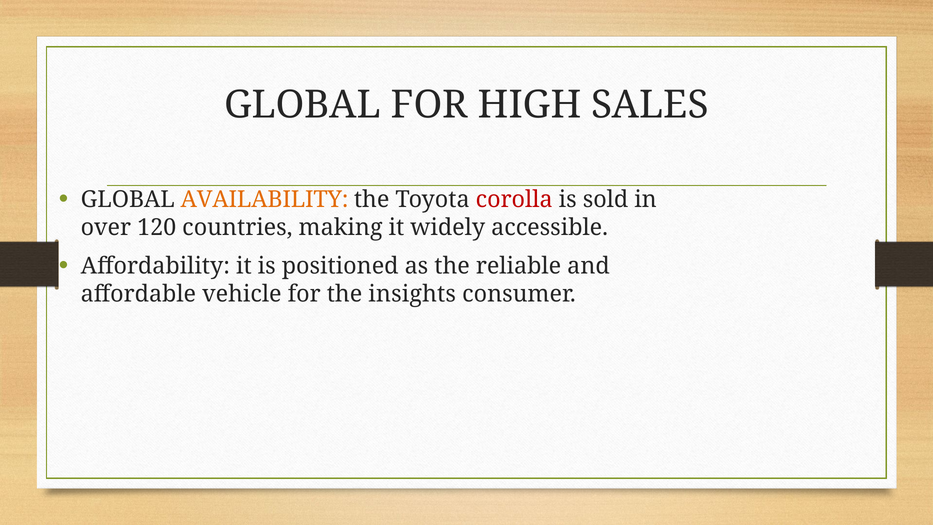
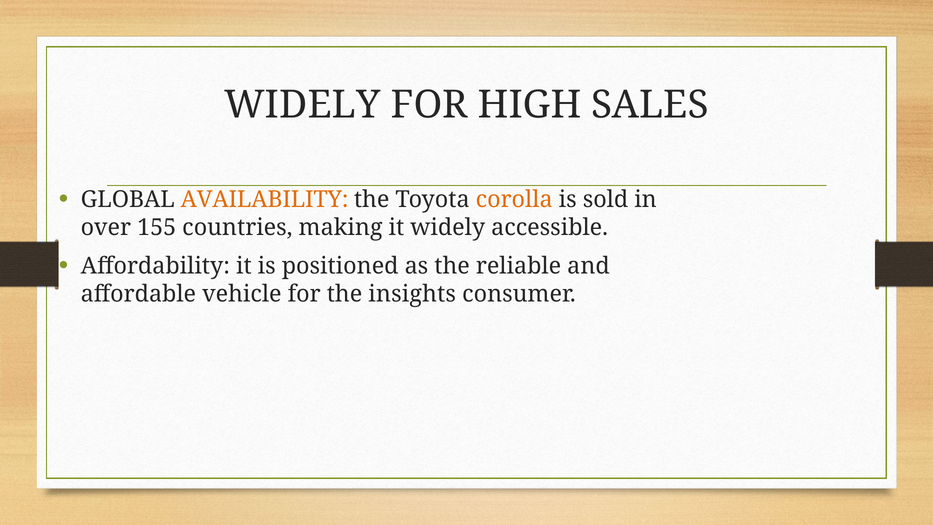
GLOBAL: GLOBAL -> WIDELY (302, 105)
corolla colour: red -> orange (514, 200)
120: 120 -> 155 (157, 228)
